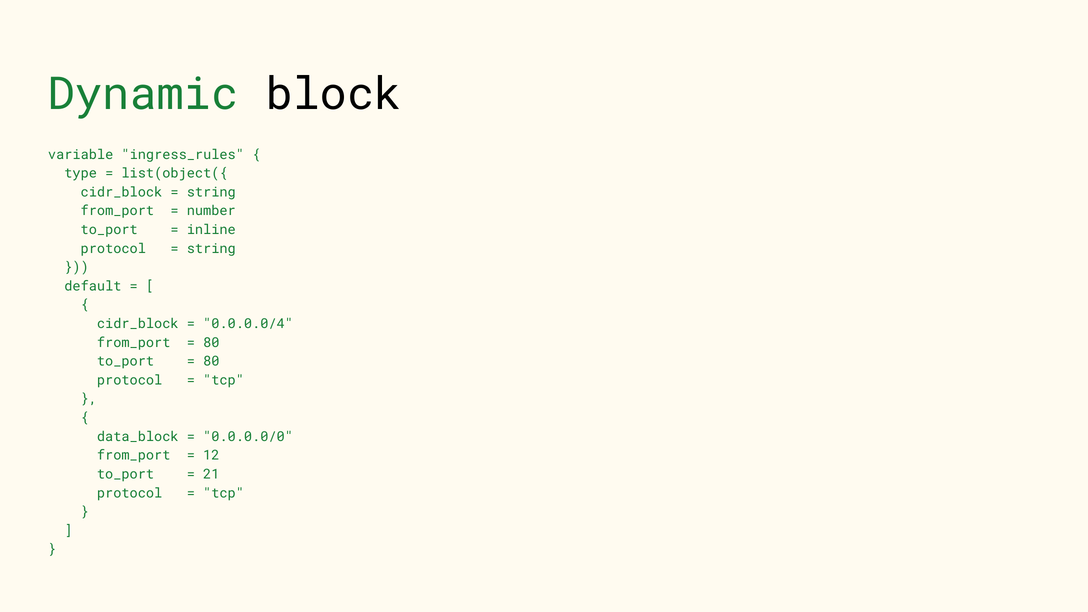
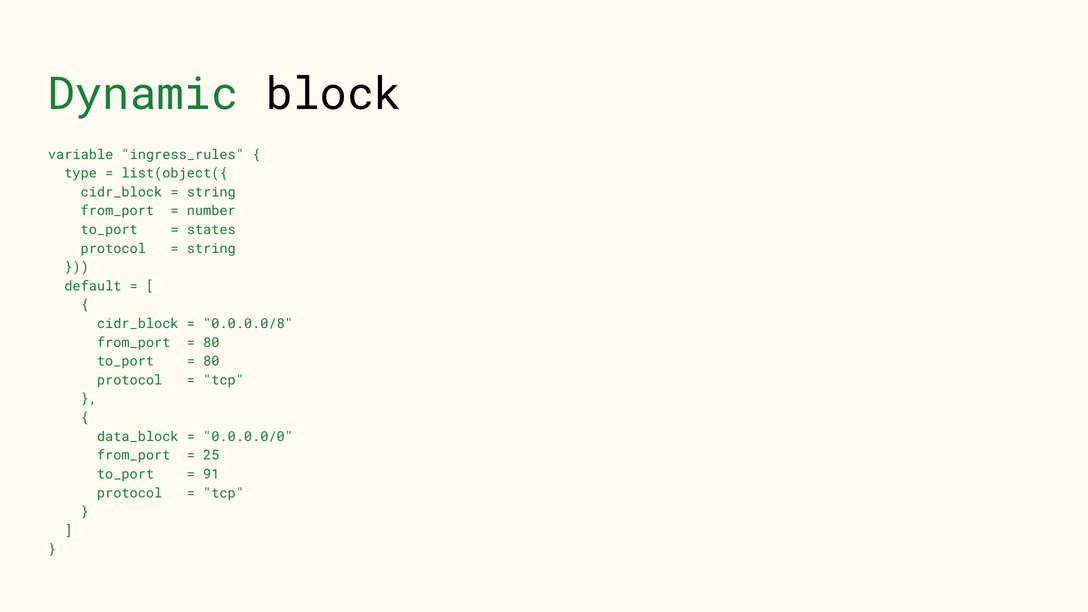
inline: inline -> states (211, 230)
0.0.0.0/4: 0.0.0.0/4 -> 0.0.0.0/8 (248, 324)
12: 12 -> 25 (211, 455)
21: 21 -> 91 (211, 474)
